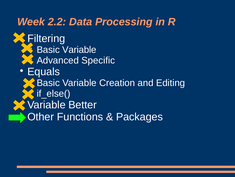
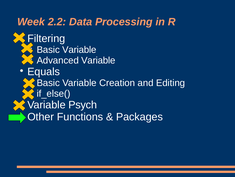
Advanced Specific: Specific -> Variable (98, 60)
Better: Better -> Psych (83, 104)
